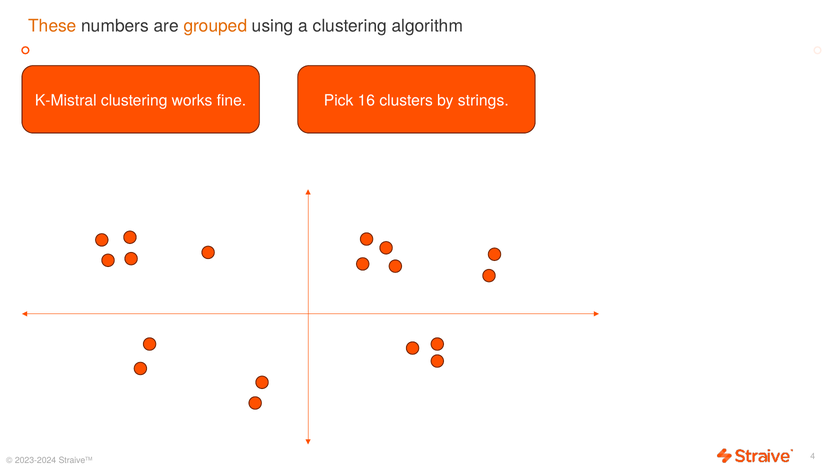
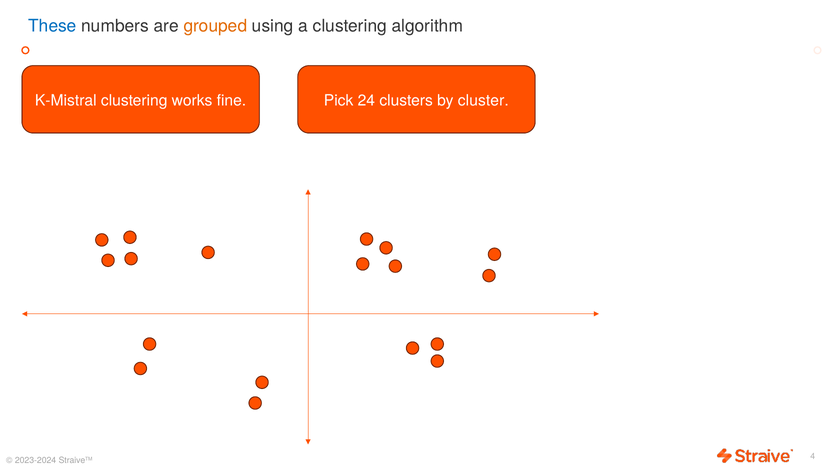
These colour: orange -> blue (52, 26)
16: 16 -> 24 (366, 100)
strings: strings -> cluster (483, 100)
